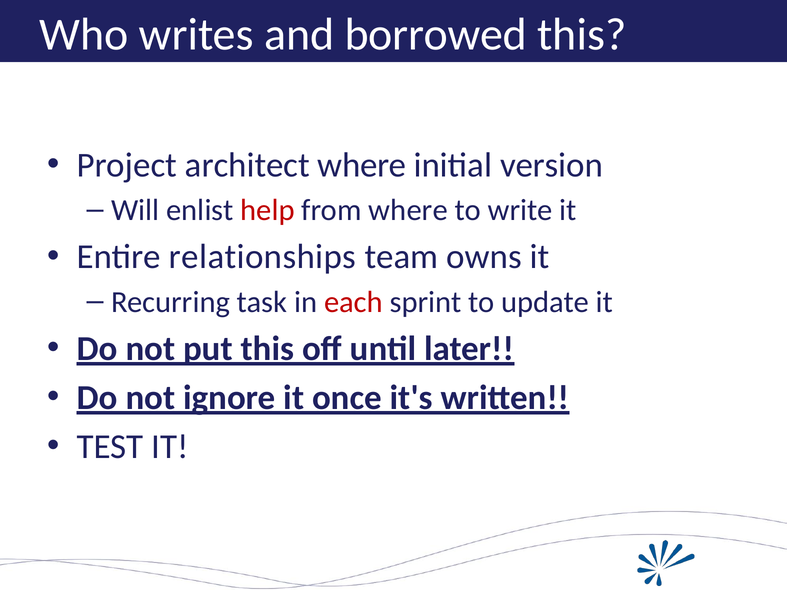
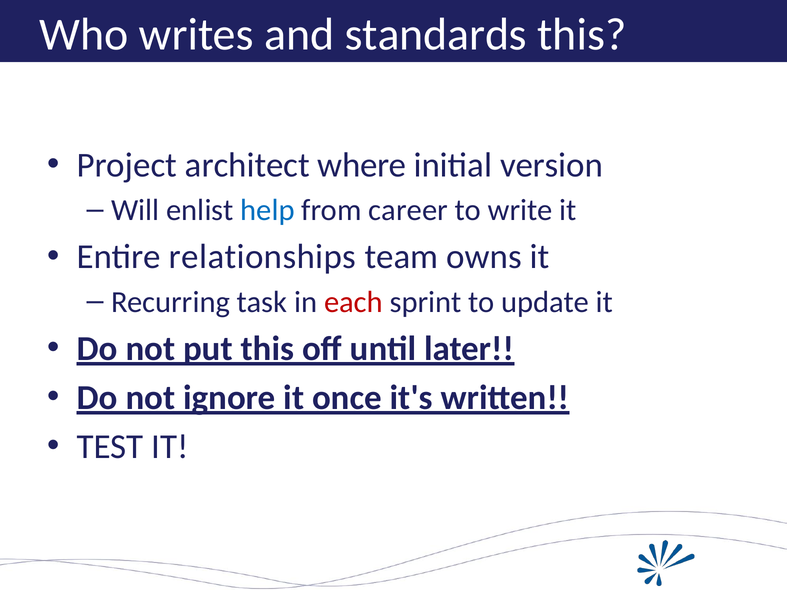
borrowed: borrowed -> standards (436, 35)
help colour: red -> blue (267, 210)
from where: where -> career (408, 210)
